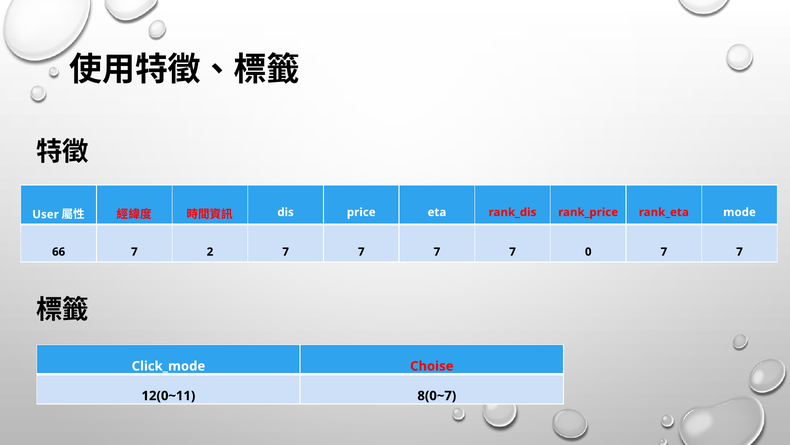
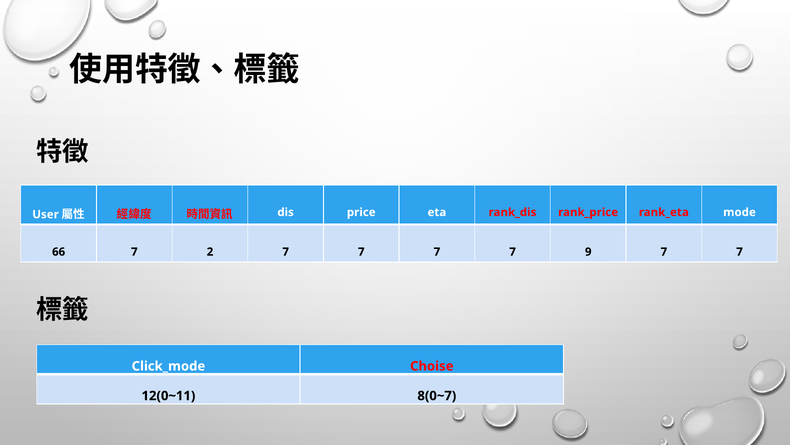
0: 0 -> 9 (588, 252)
